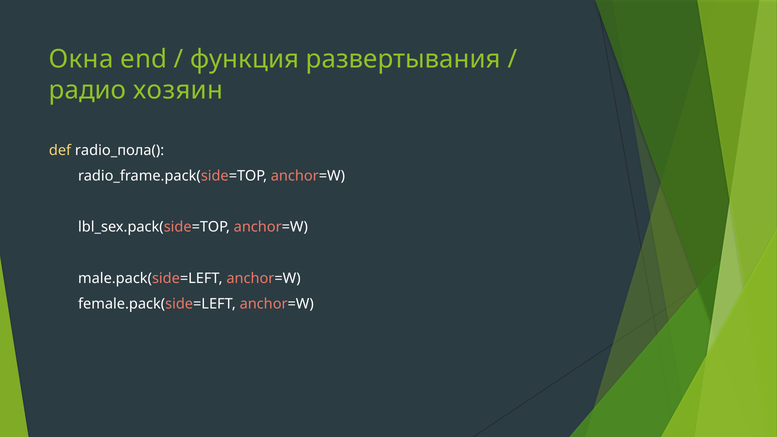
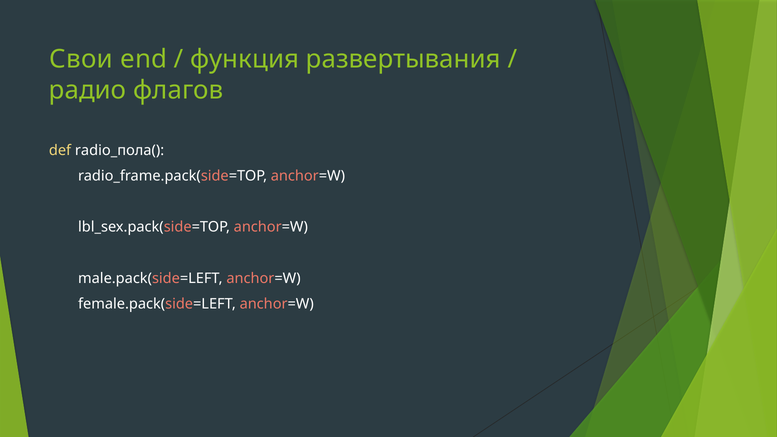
Окна: Окна -> Свои (81, 59)
хозяин: хозяин -> флагов (178, 90)
